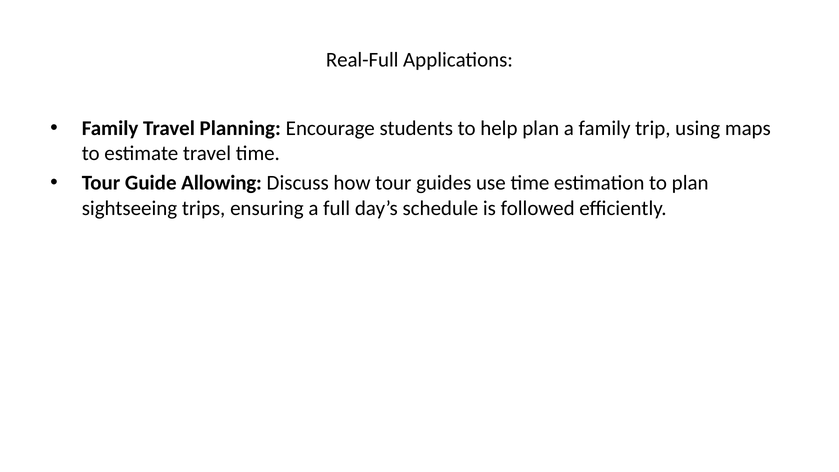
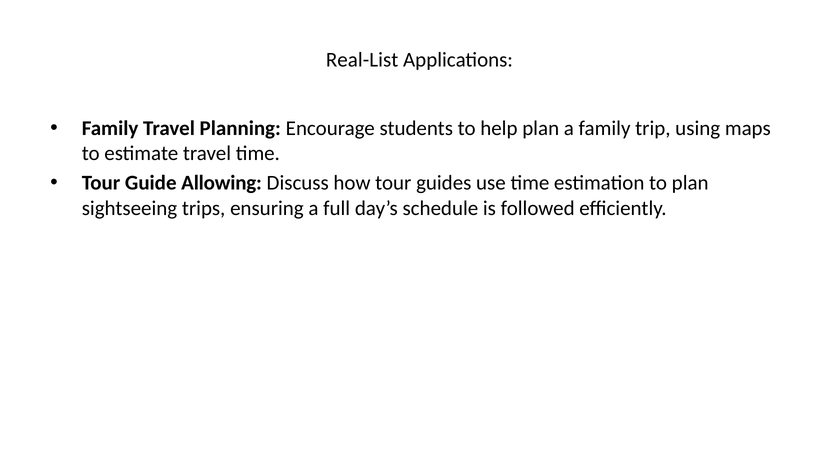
Real-Full: Real-Full -> Real-List (362, 60)
